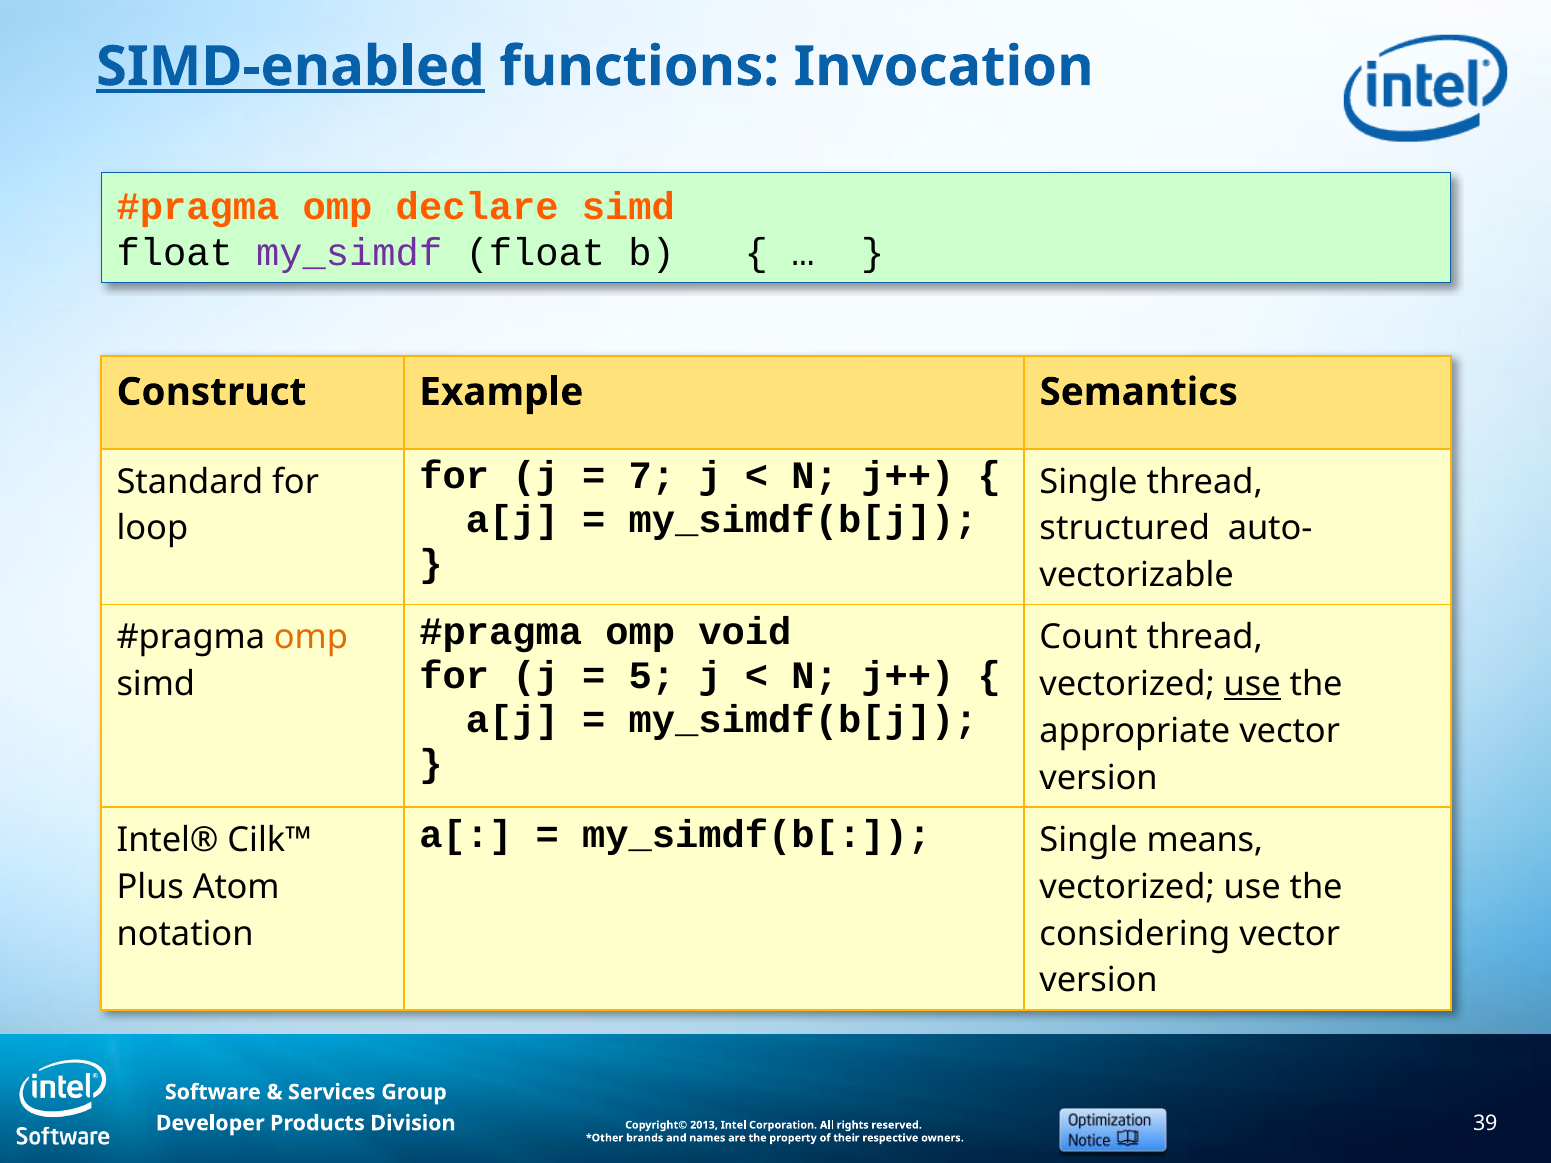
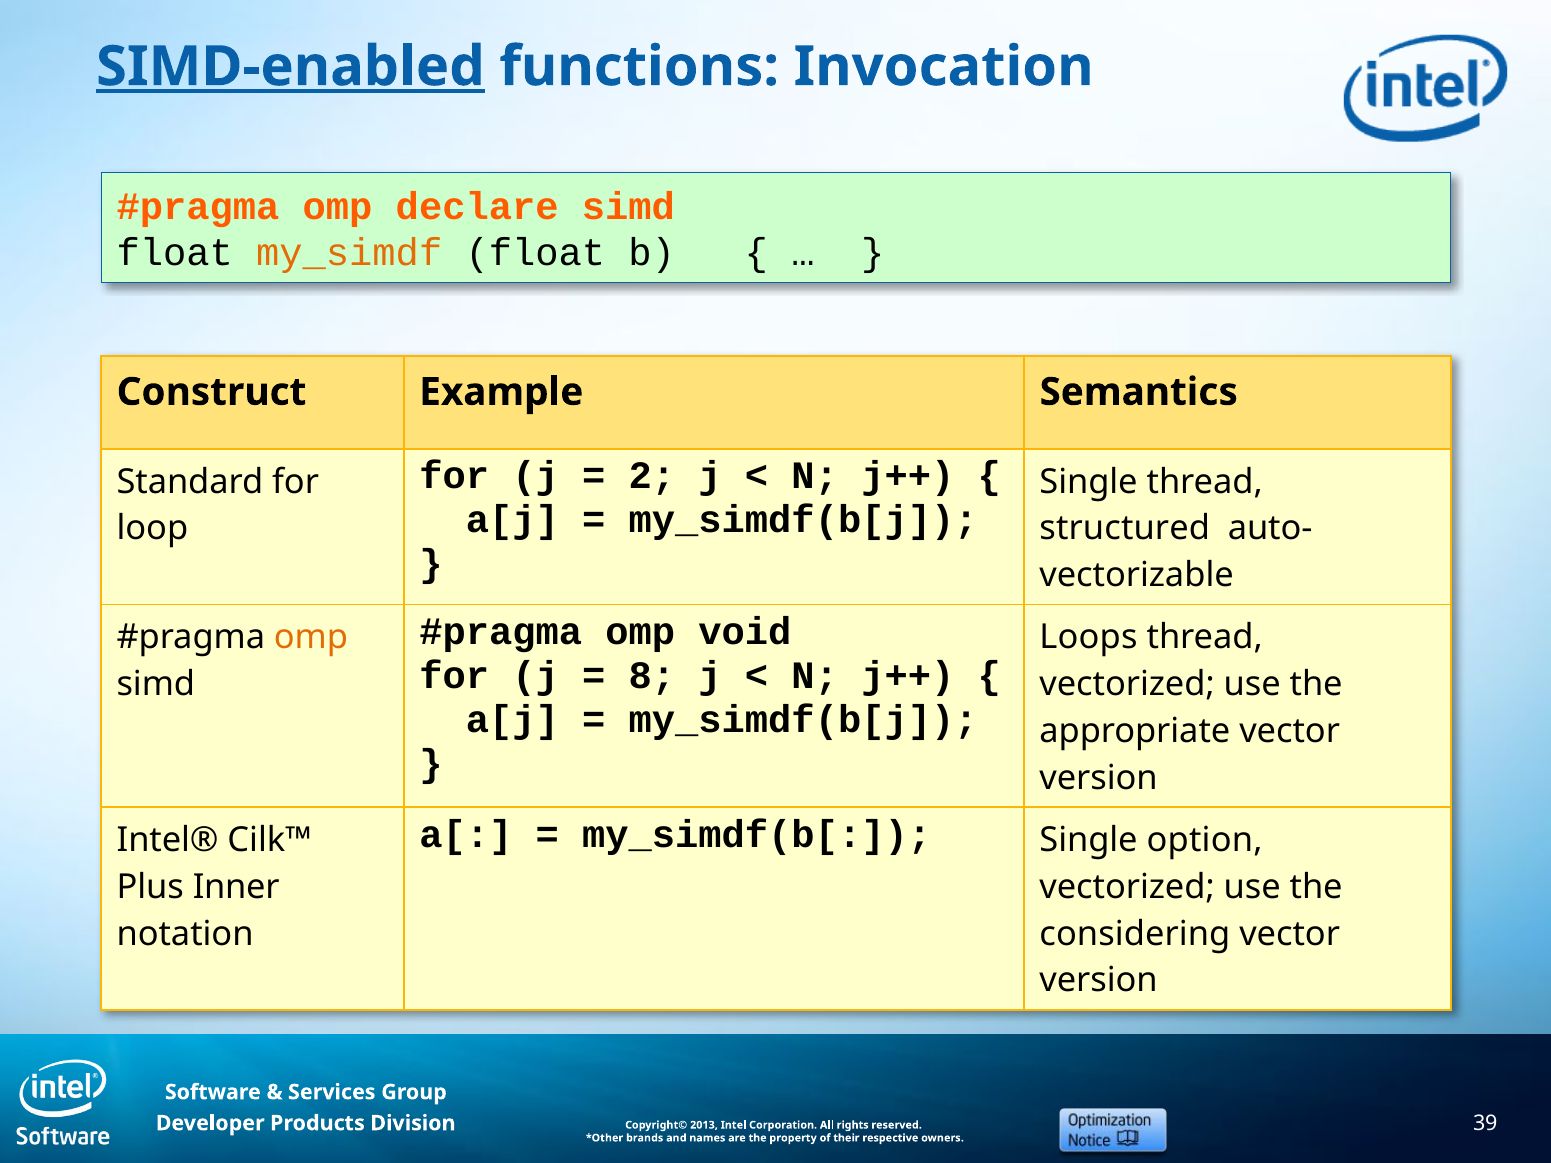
my_simdf colour: purple -> orange (349, 253)
7: 7 -> 2 (652, 476)
Count: Count -> Loops (1088, 638)
5: 5 -> 8 (652, 676)
use underline: present -> none (1252, 684)
means: means -> option (1205, 840)
Atom: Atom -> Inner (236, 887)
